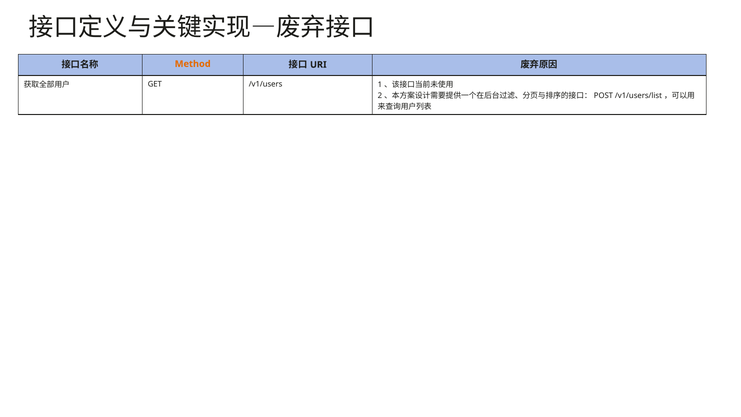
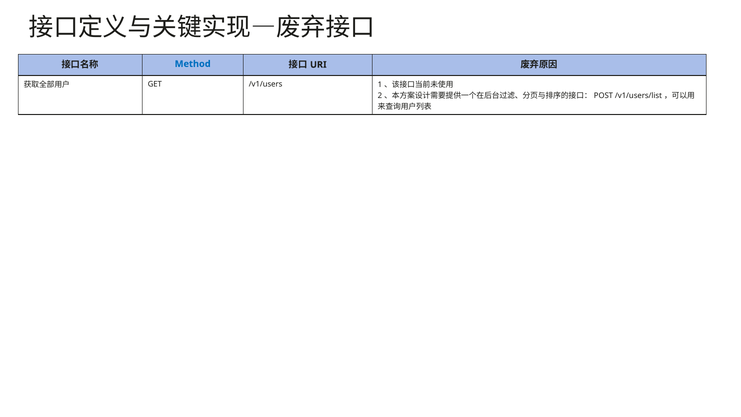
Method colour: orange -> blue (193, 64)
